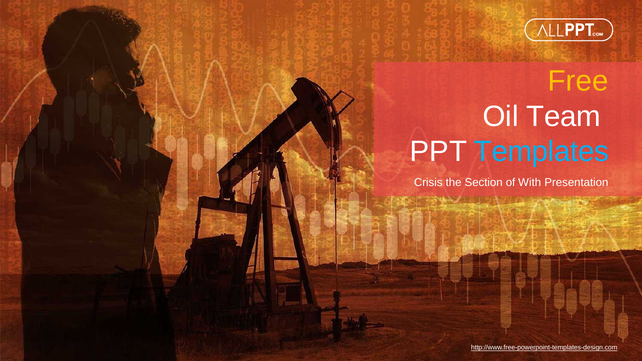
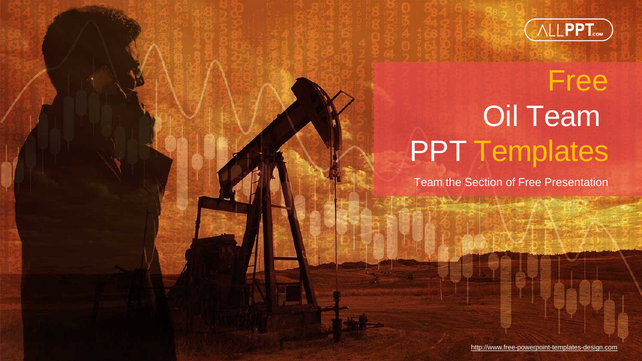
Templates colour: light blue -> yellow (541, 152)
Crisis: Crisis -> Team (428, 183)
of With: With -> Free (530, 183)
